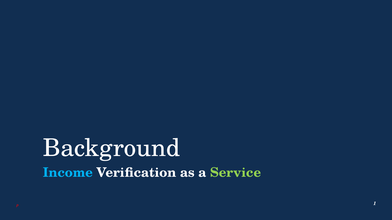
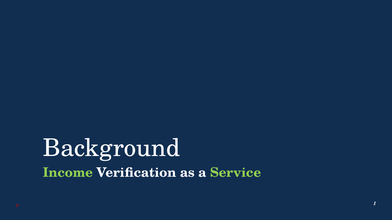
Income colour: light blue -> light green (68, 173)
